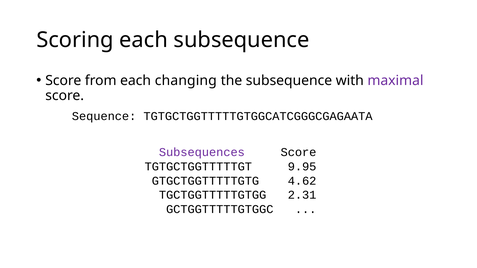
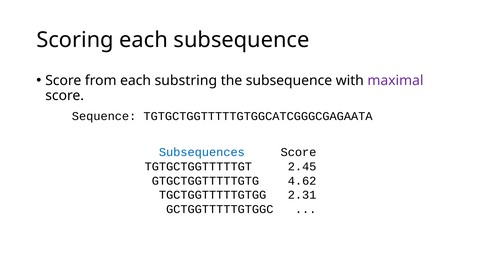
changing: changing -> substring (186, 81)
Subsequences colour: purple -> blue (202, 152)
9.95: 9.95 -> 2.45 (302, 167)
